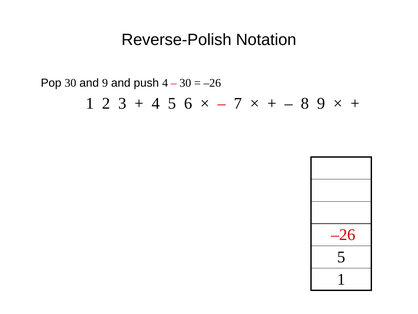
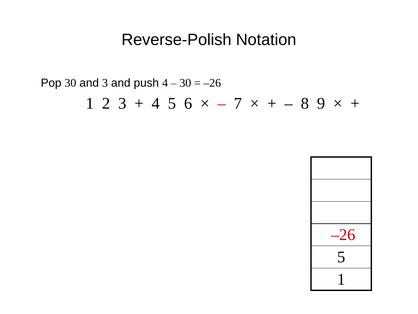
and 9: 9 -> 3 (105, 83)
